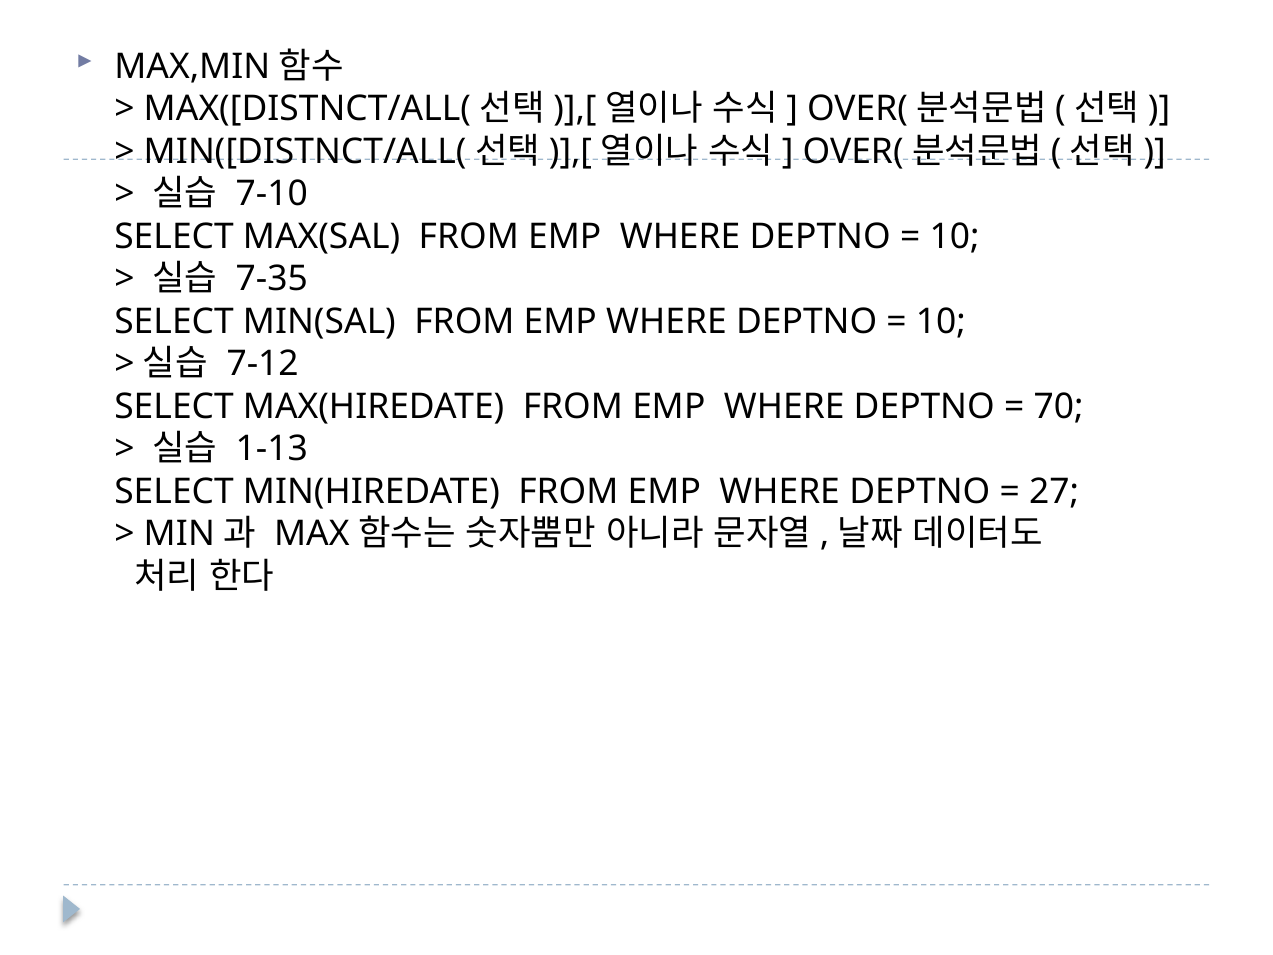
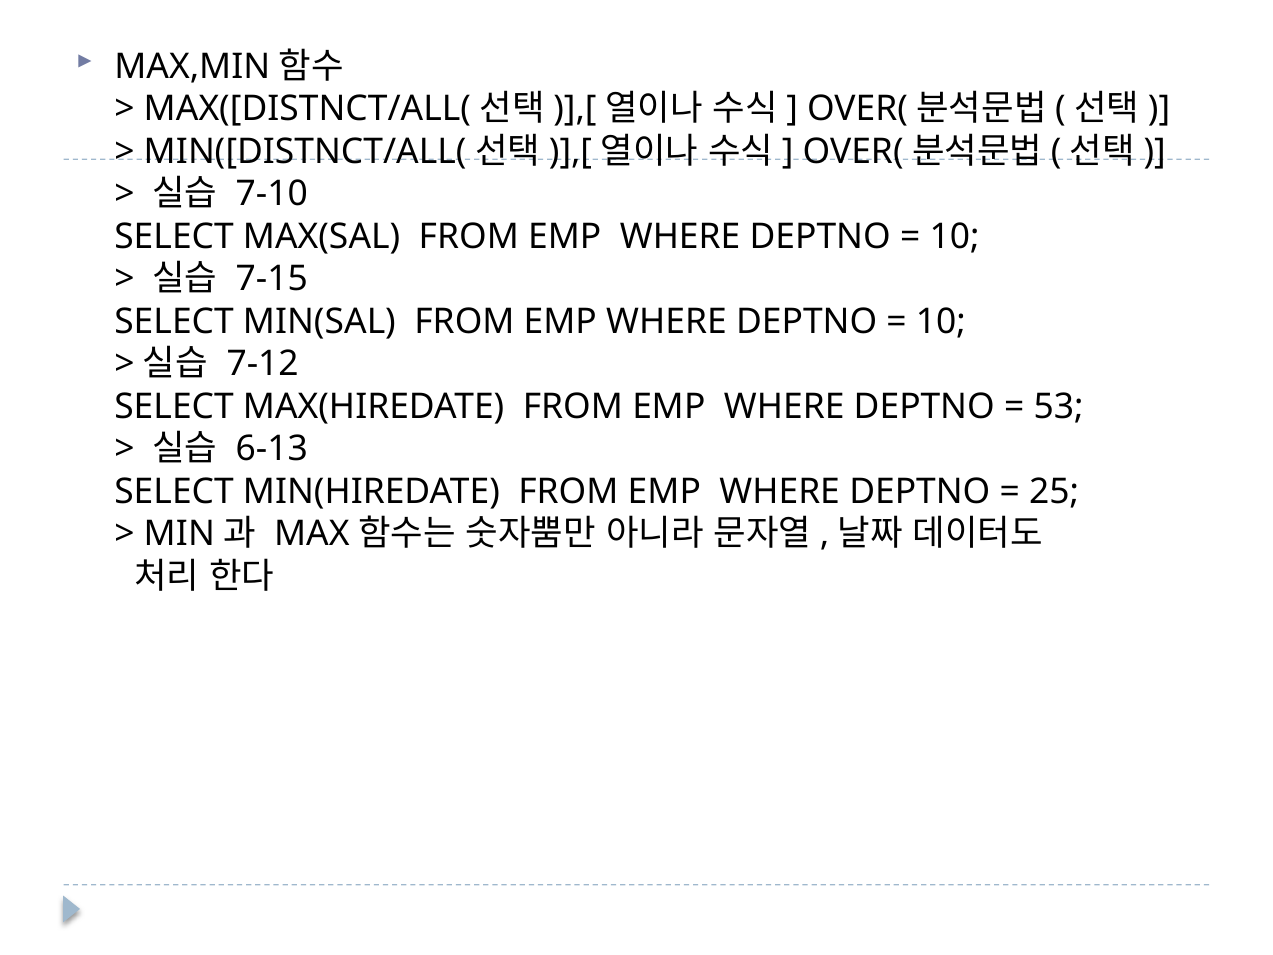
7-35: 7-35 -> 7-15 (272, 279)
70: 70 -> 53 (1059, 406)
1-13: 1-13 -> 6-13 (272, 449)
27: 27 -> 25 (1054, 491)
